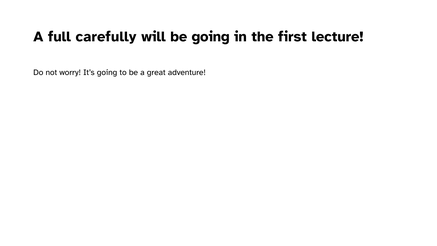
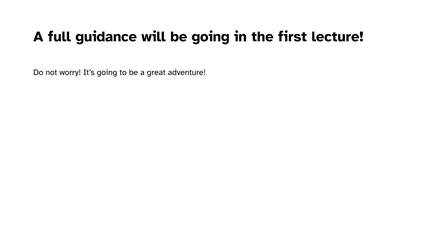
carefully: carefully -> guidance (106, 37)
